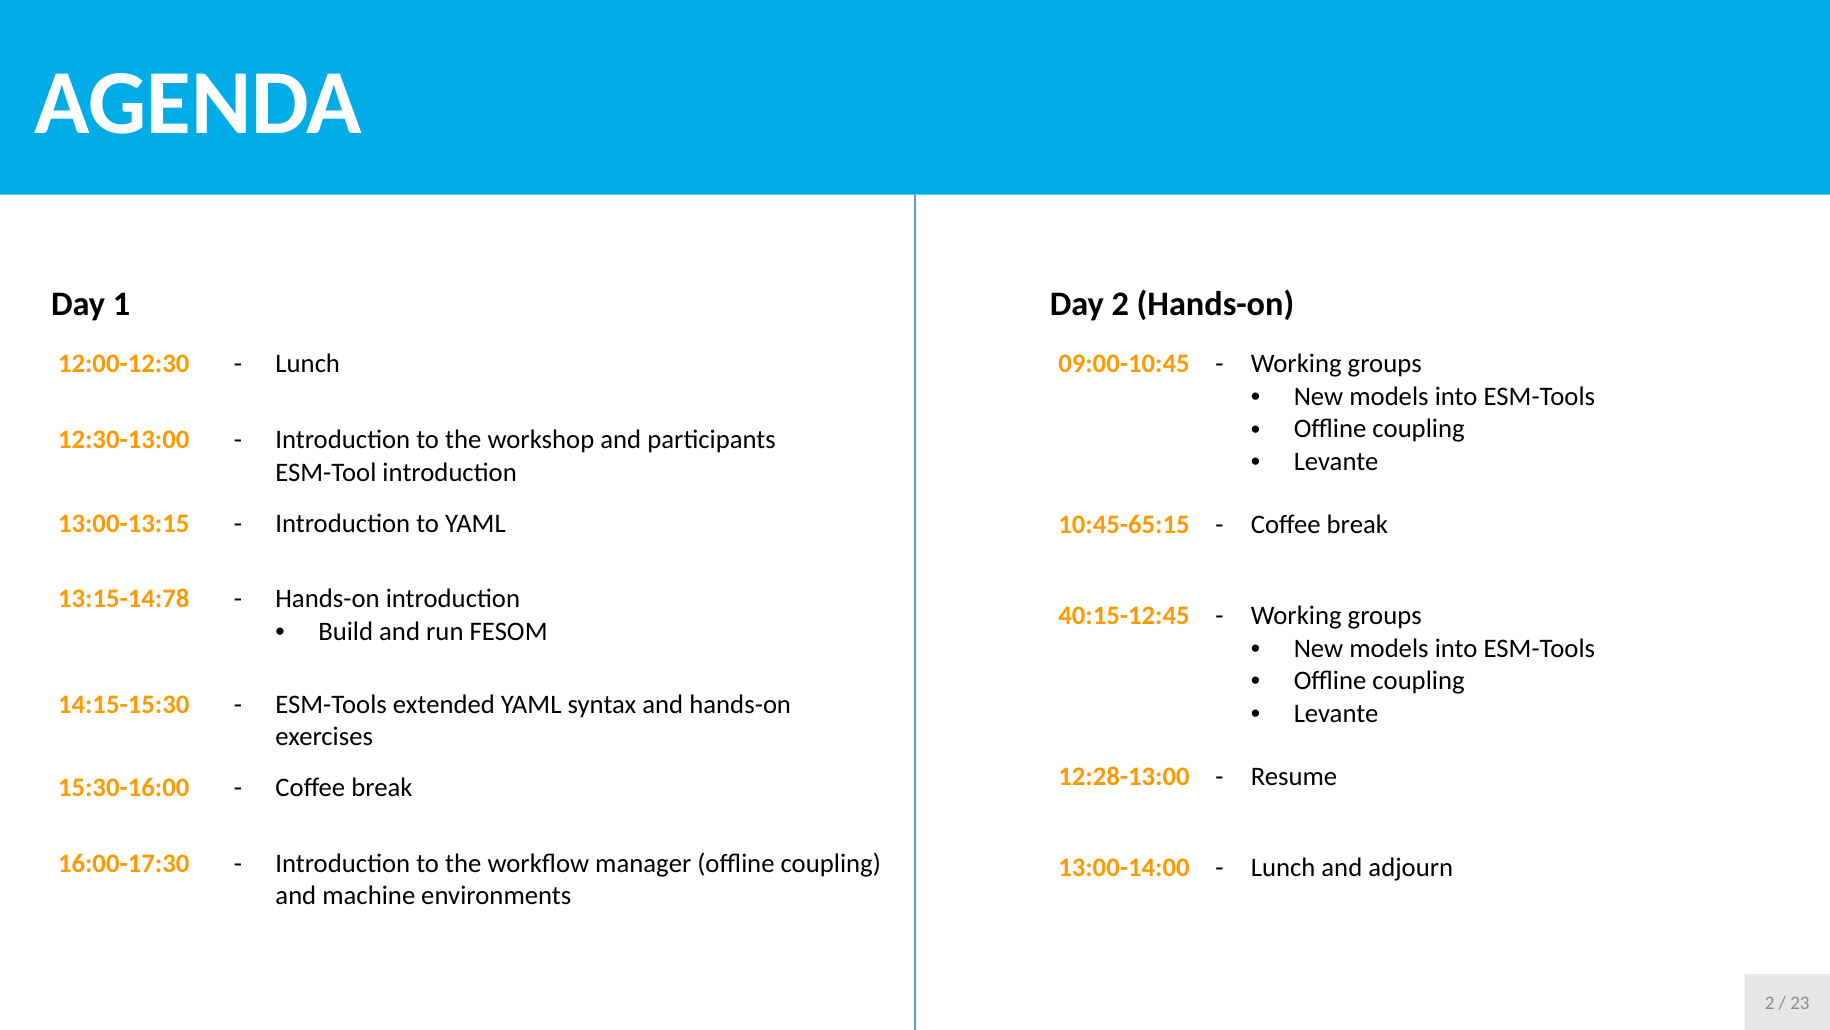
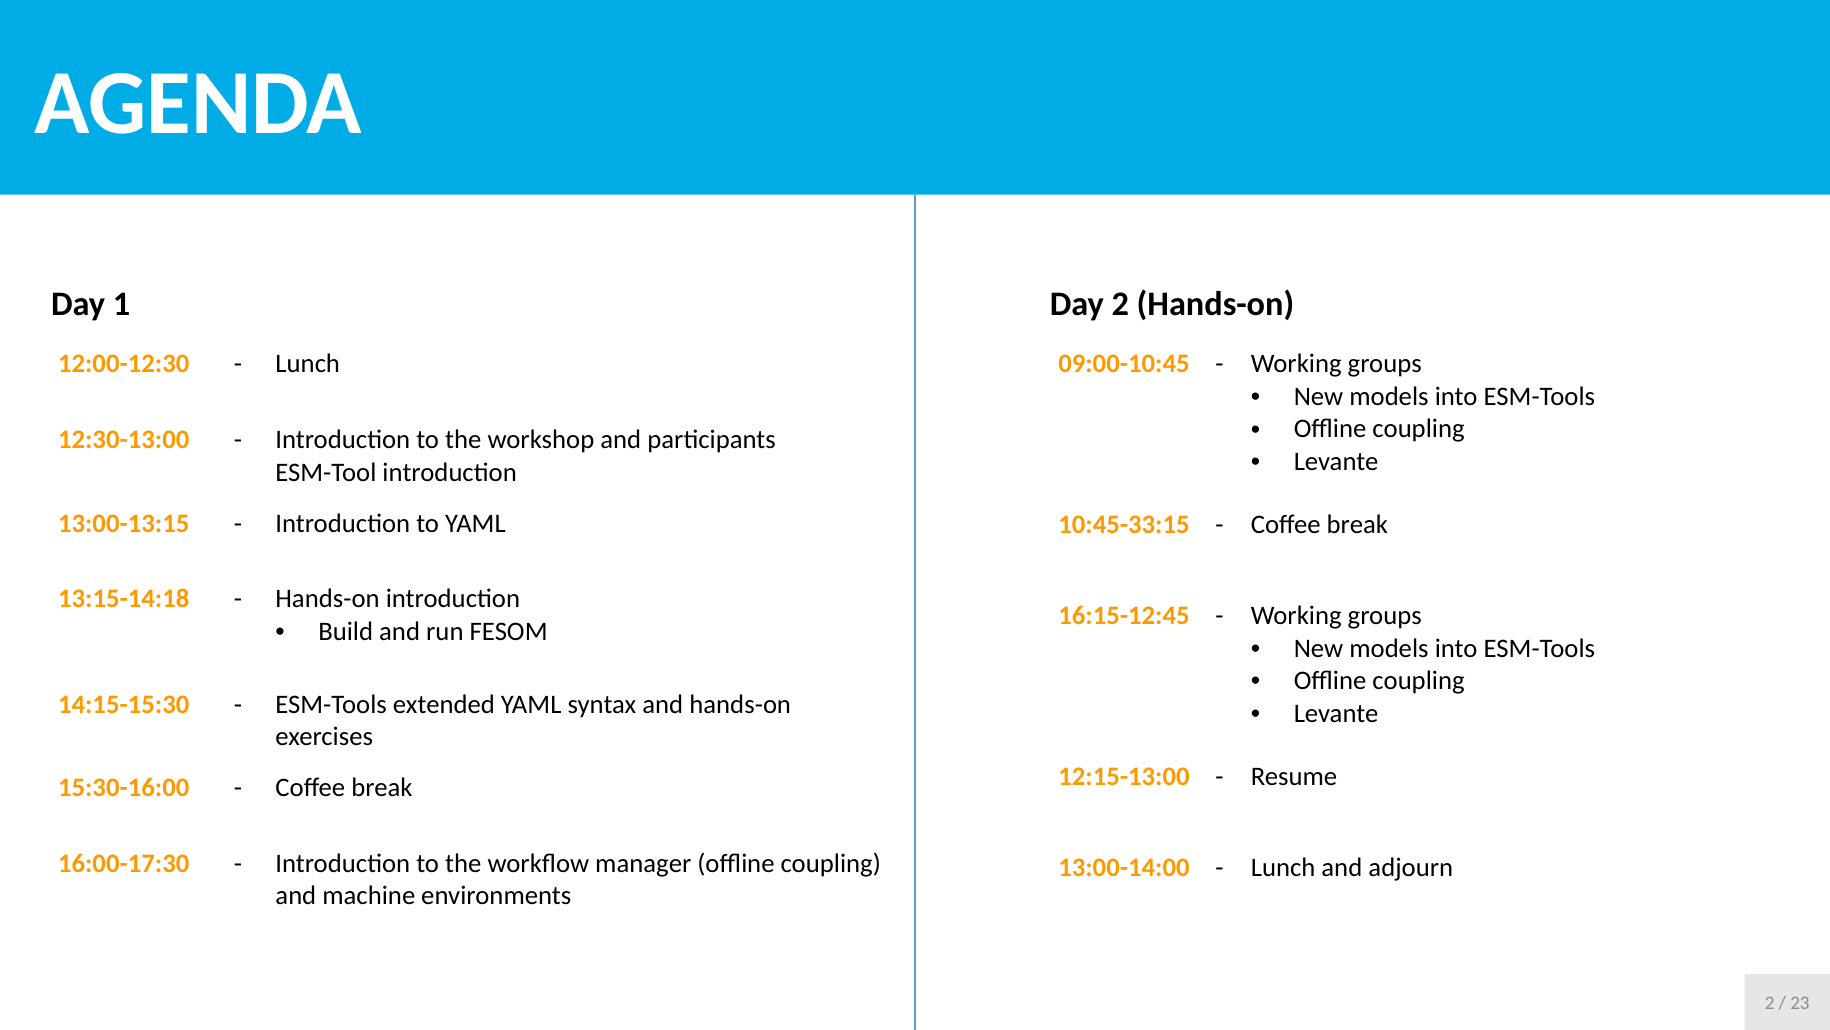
10:45-65:15: 10:45-65:15 -> 10:45-33:15 (1124, 525)
13:15-14:78: 13:15-14:78 -> 13:15-14:18 (124, 599)
40:15-12:45: 40:15-12:45 -> 16:15-12:45 (1124, 616)
12:28-13:00: 12:28-13:00 -> 12:15-13:00 (1124, 777)
